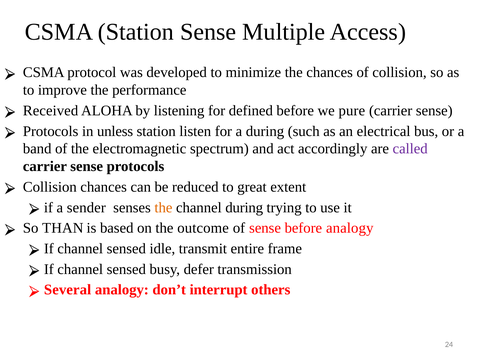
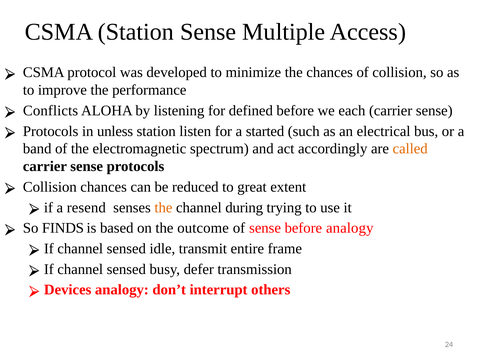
Received: Received -> Conflicts (51, 111)
pure: pure -> each (352, 111)
a during: during -> started (265, 131)
called colour: purple -> orange (410, 149)
sender: sender -> resend (86, 208)
THAN: THAN -> FINDS (63, 228)
Several: Several -> Devices (68, 290)
